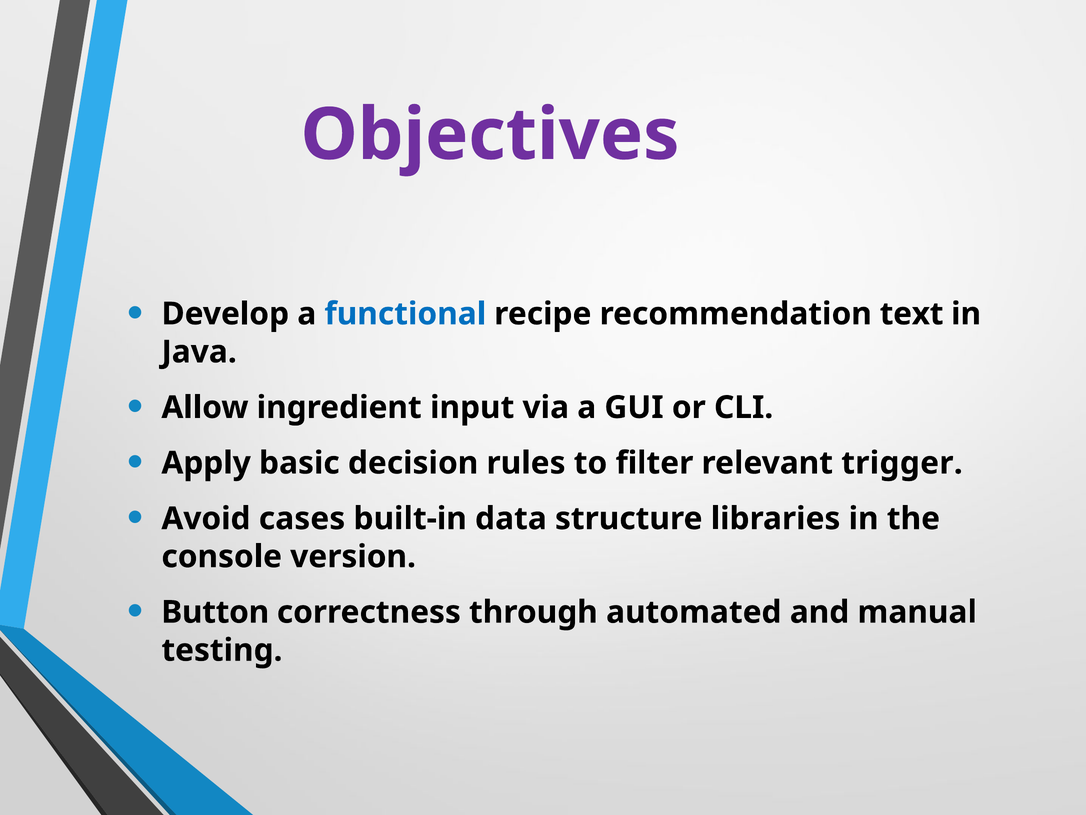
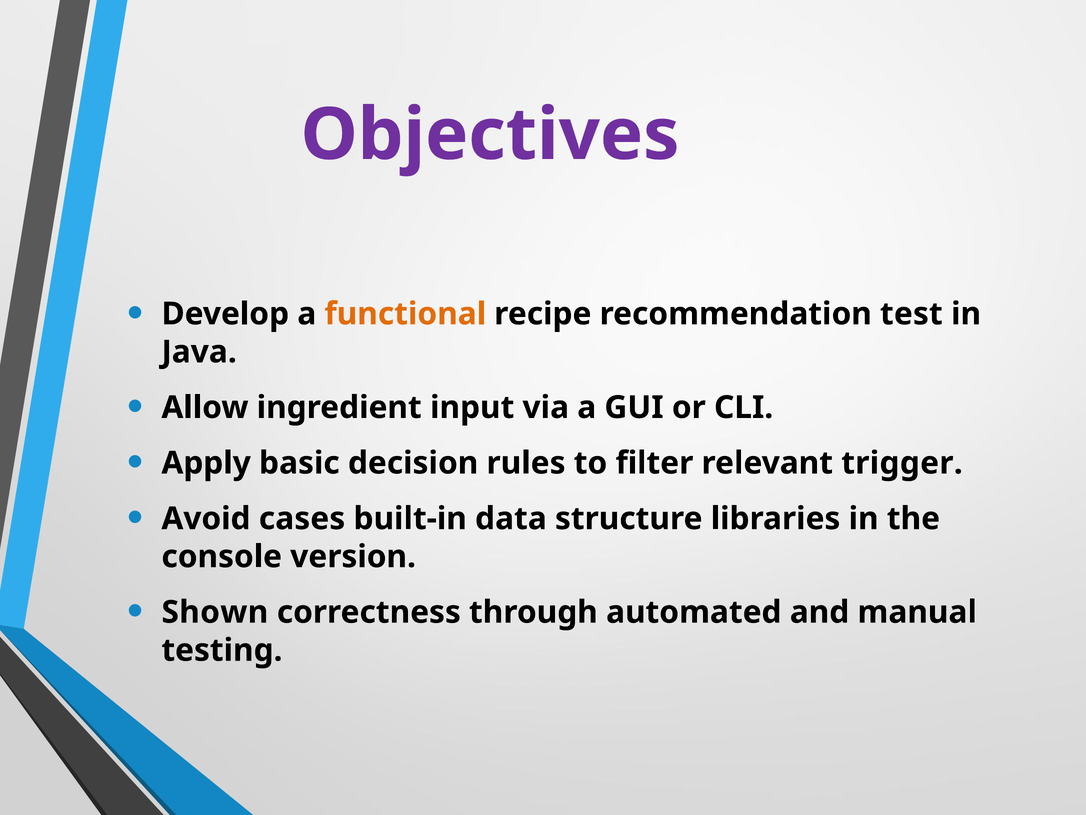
functional colour: blue -> orange (405, 314)
text: text -> test (911, 314)
Button: Button -> Shown (215, 612)
